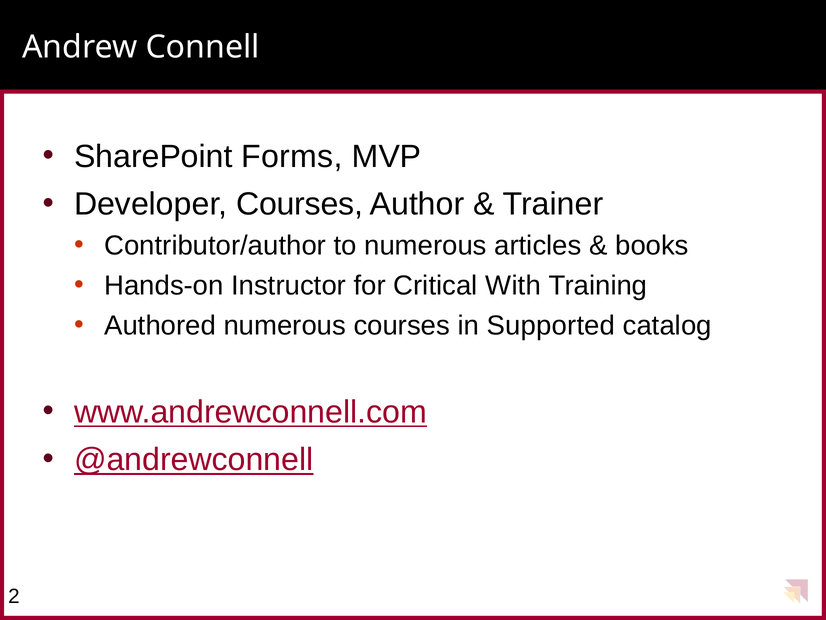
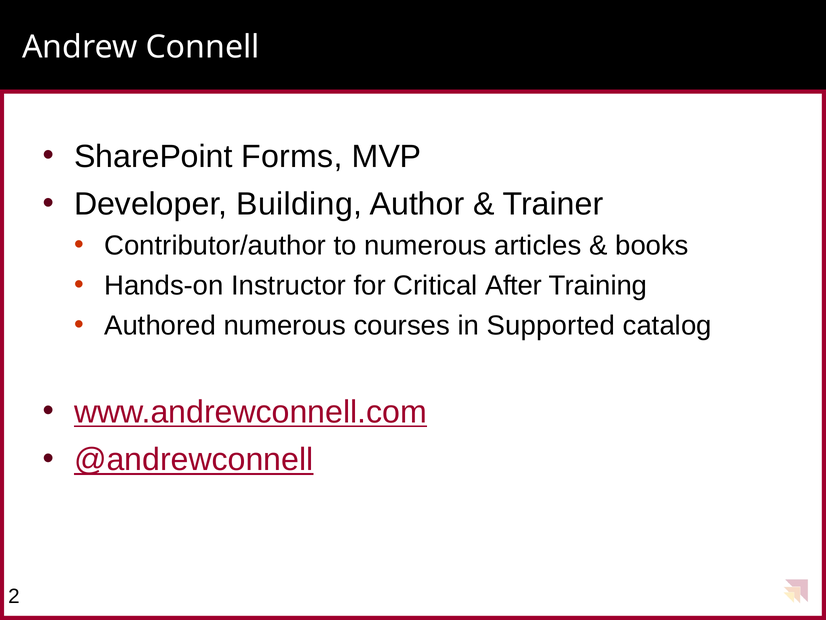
Developer Courses: Courses -> Building (299, 204)
With: With -> After (514, 285)
